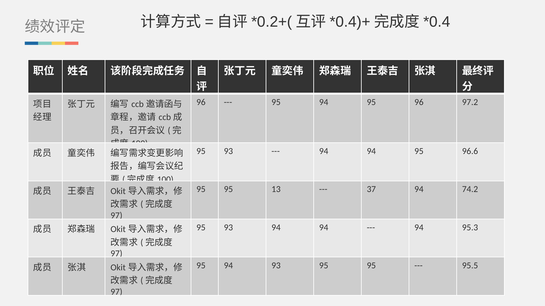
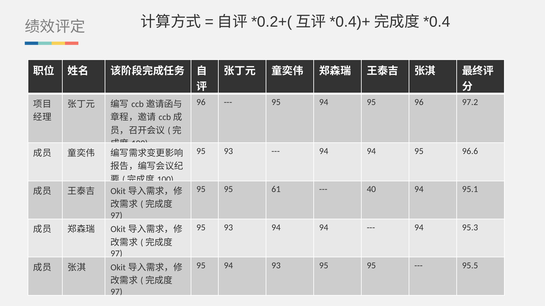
13: 13 -> 61 (276, 190)
37: 37 -> 40 (371, 190)
74.2: 74.2 -> 95.1 (470, 190)
